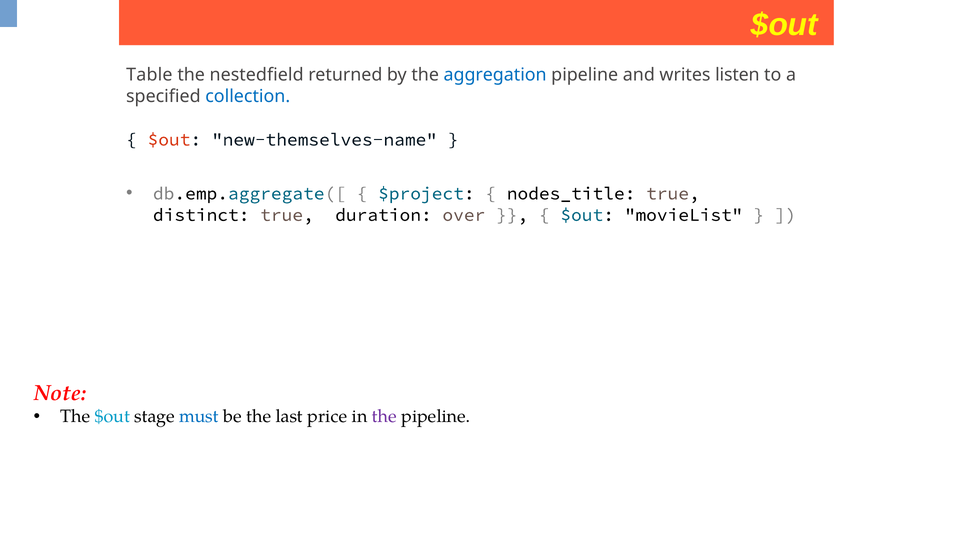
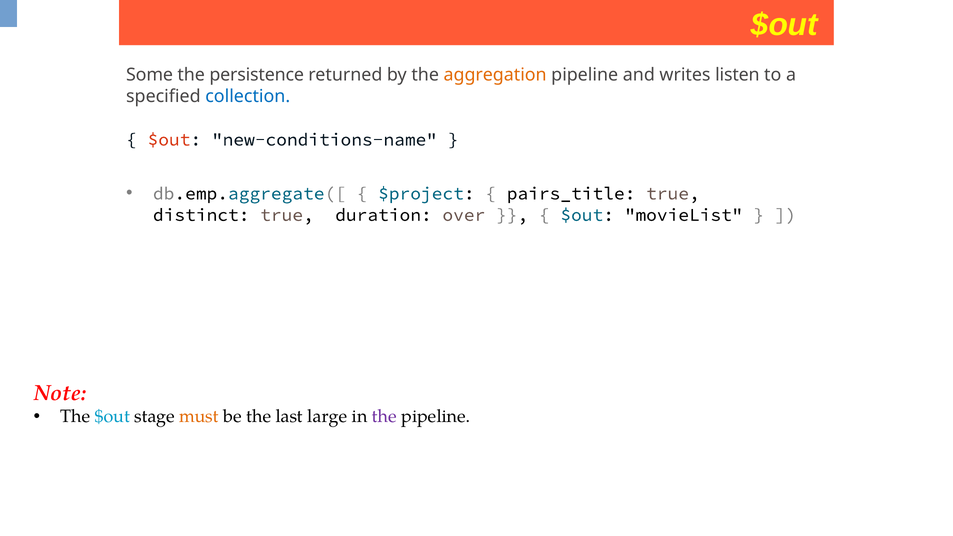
Table: Table -> Some (150, 75)
nestedfield: nestedfield -> persistence (257, 75)
aggregation colour: blue -> orange (495, 75)
new-themselves-name: new-themselves-name -> new-conditions-name (324, 140)
nodes_title: nodes_title -> pairs_title (571, 194)
must colour: blue -> orange (199, 417)
price: price -> large (327, 417)
